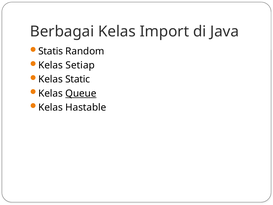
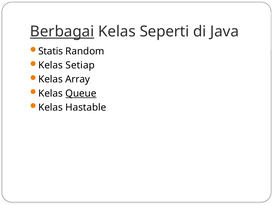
Berbagai underline: none -> present (62, 32)
Import: Import -> Seperti (164, 32)
Static: Static -> Array (78, 79)
